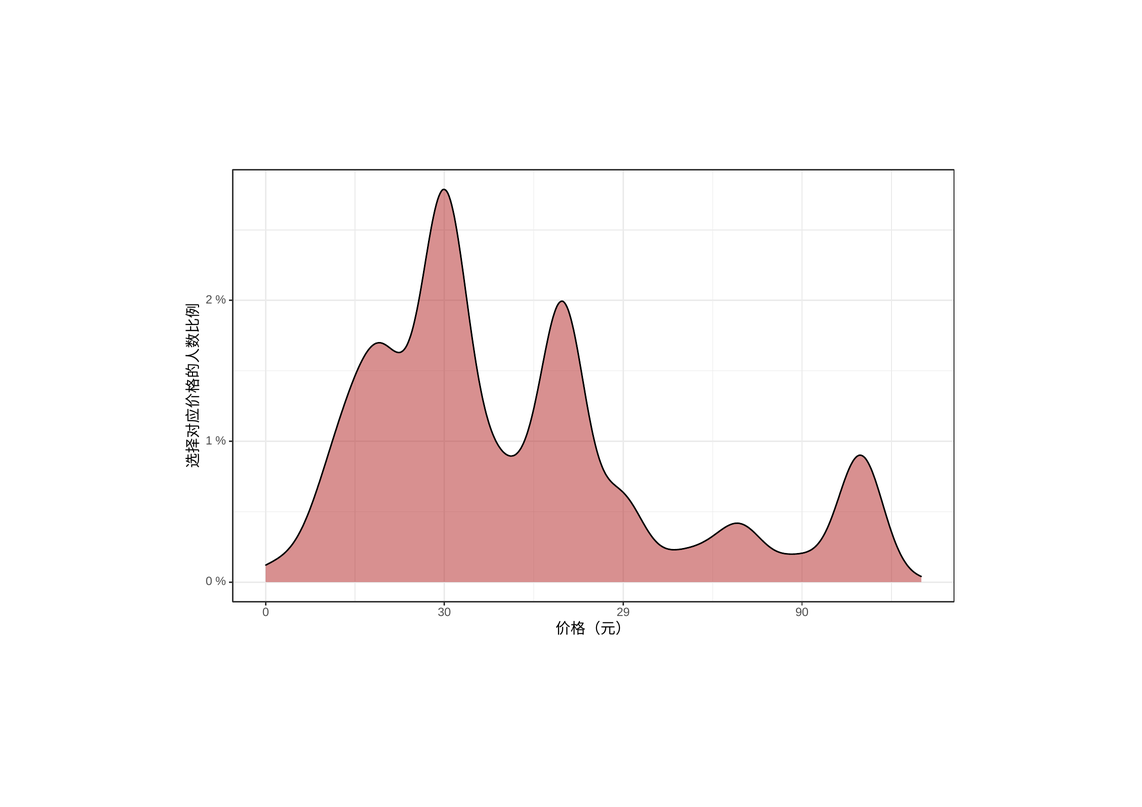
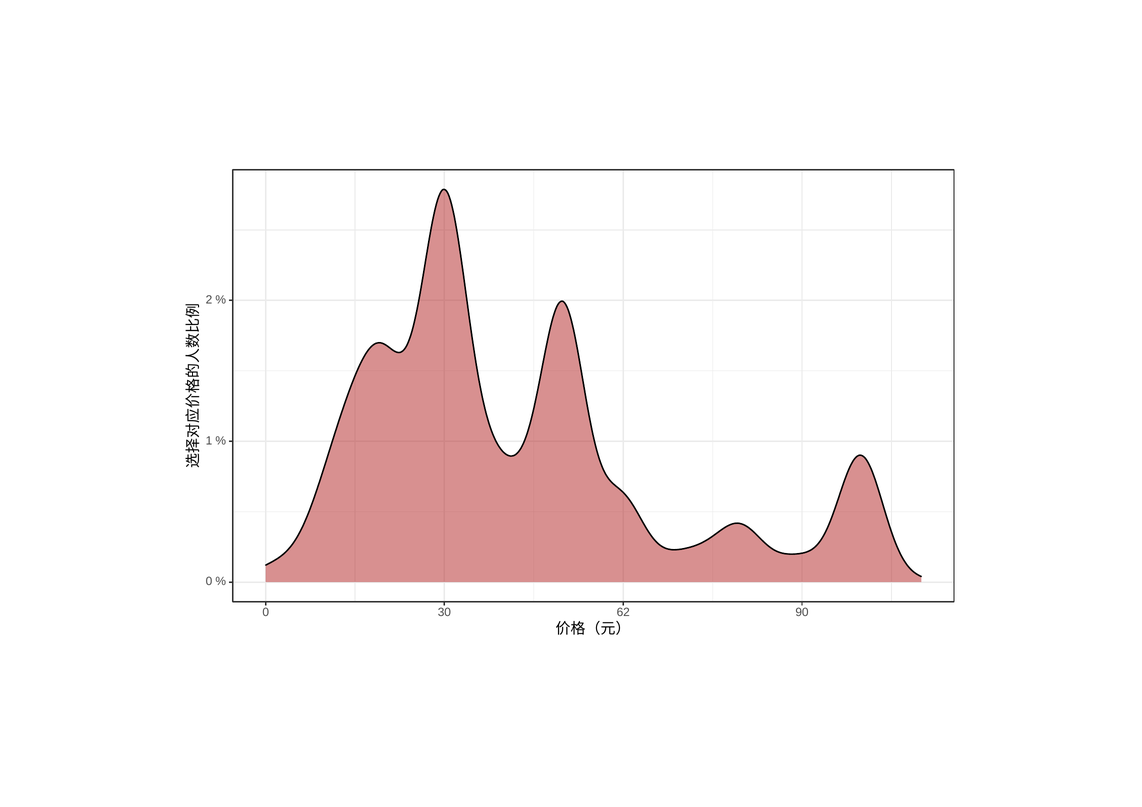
29: 29 -> 62 (623, 612)
